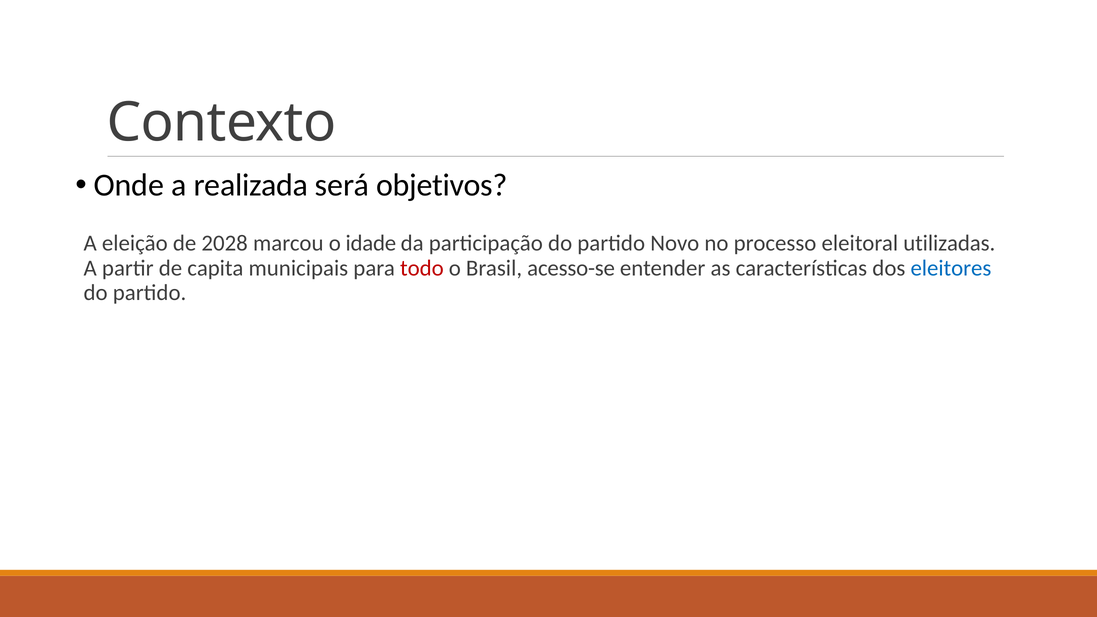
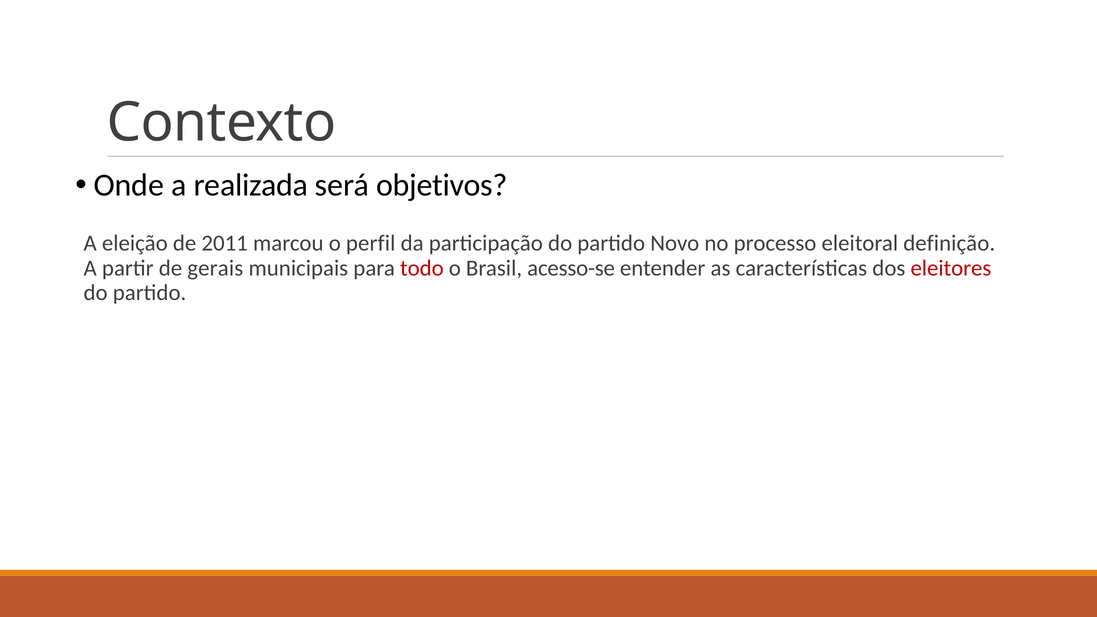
2028: 2028 -> 2011 (225, 243)
idade: idade -> perfil (371, 243)
utilizadas: utilizadas -> definição (949, 243)
capita: capita -> gerais (215, 268)
eleitores colour: blue -> red (951, 268)
